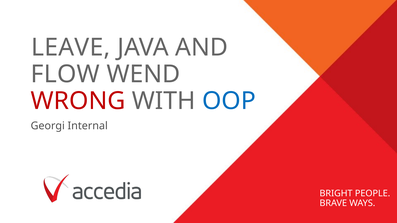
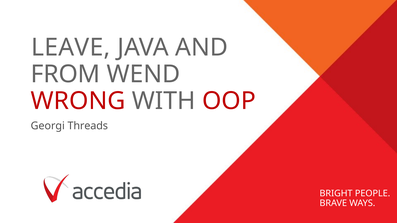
FLOW: FLOW -> FROM (65, 74)
OOP colour: blue -> red (229, 101)
Internal: Internal -> Threads (88, 126)
